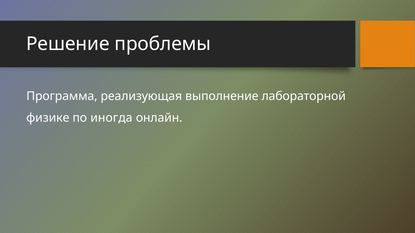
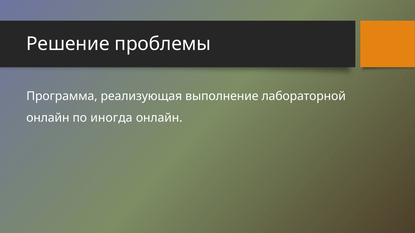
физике: физике -> онлайн (48, 118)
